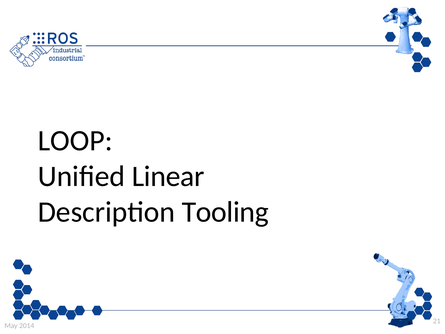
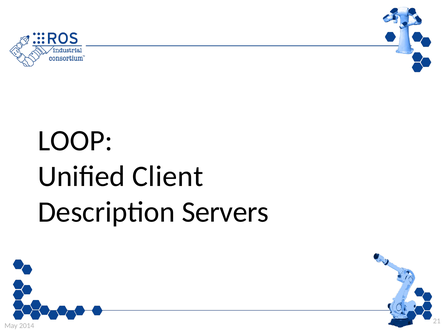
Linear: Linear -> Client (168, 176)
Tooling: Tooling -> Servers (225, 212)
